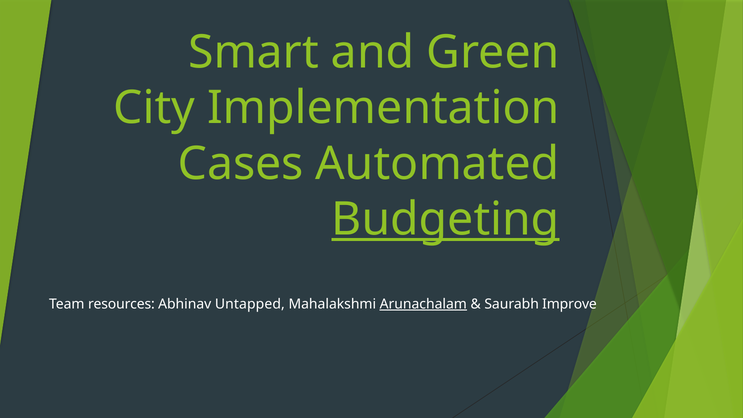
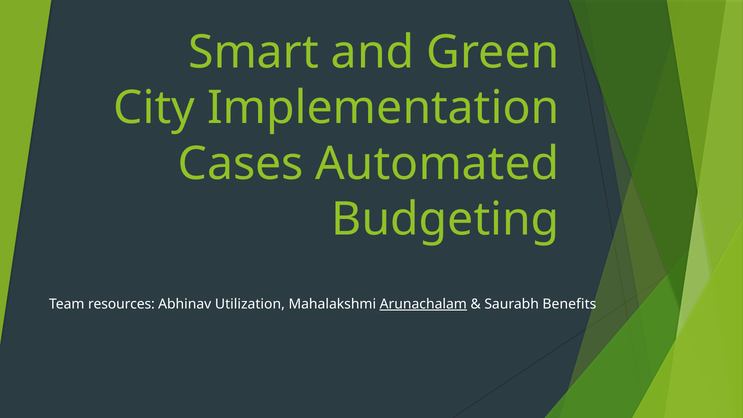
Budgeting underline: present -> none (445, 219)
Untapped: Untapped -> Utilization (250, 304)
Improve: Improve -> Benefits (569, 304)
